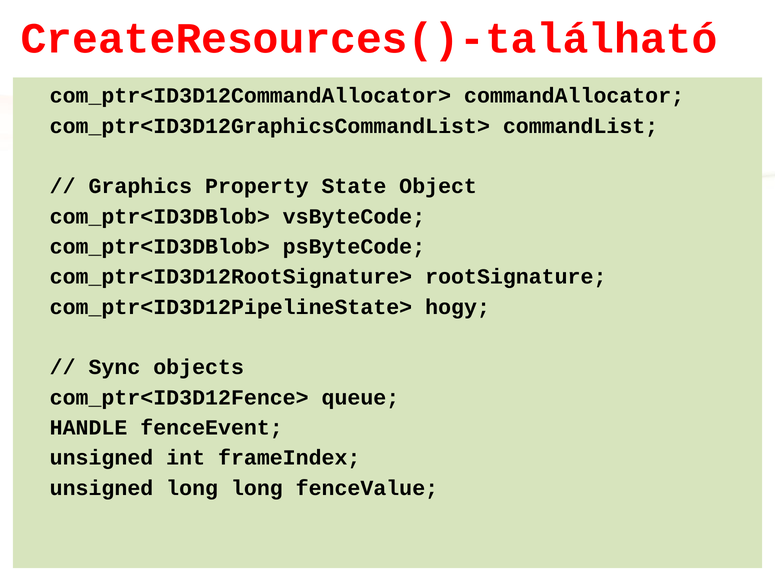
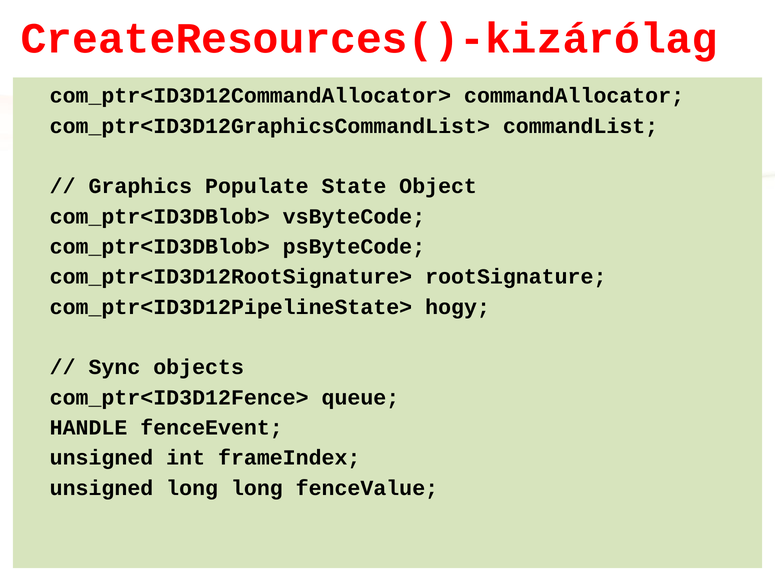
CreateResources()-található: CreateResources()-található -> CreateResources()-kizárólag (369, 39)
Property: Property -> Populate (257, 186)
